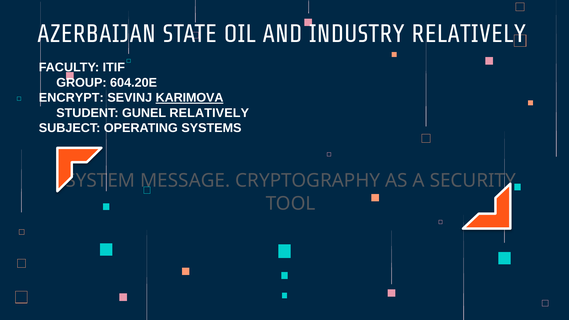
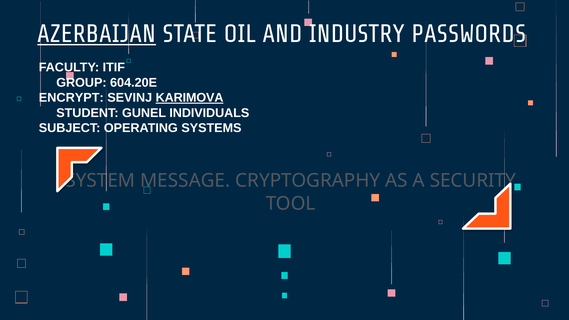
AZERBAIJAN underline: none -> present (97, 34)
INDUSTRY RELATIVELY: RELATIVELY -> PASSWORDS (469, 34)
GUNEL RELATIVELY: RELATIVELY -> INDIVIDUALS (209, 113)
